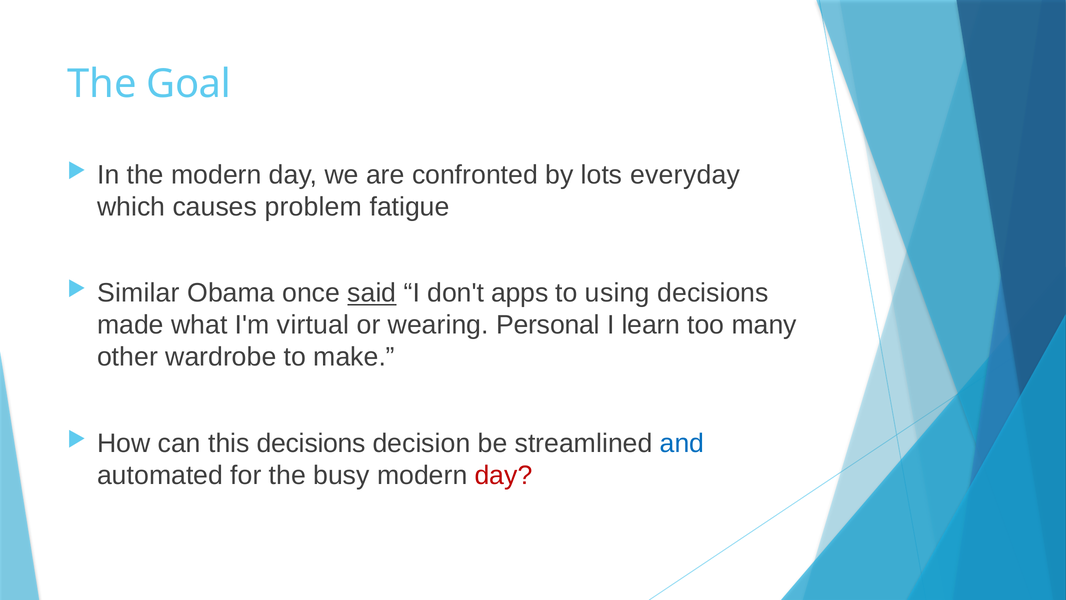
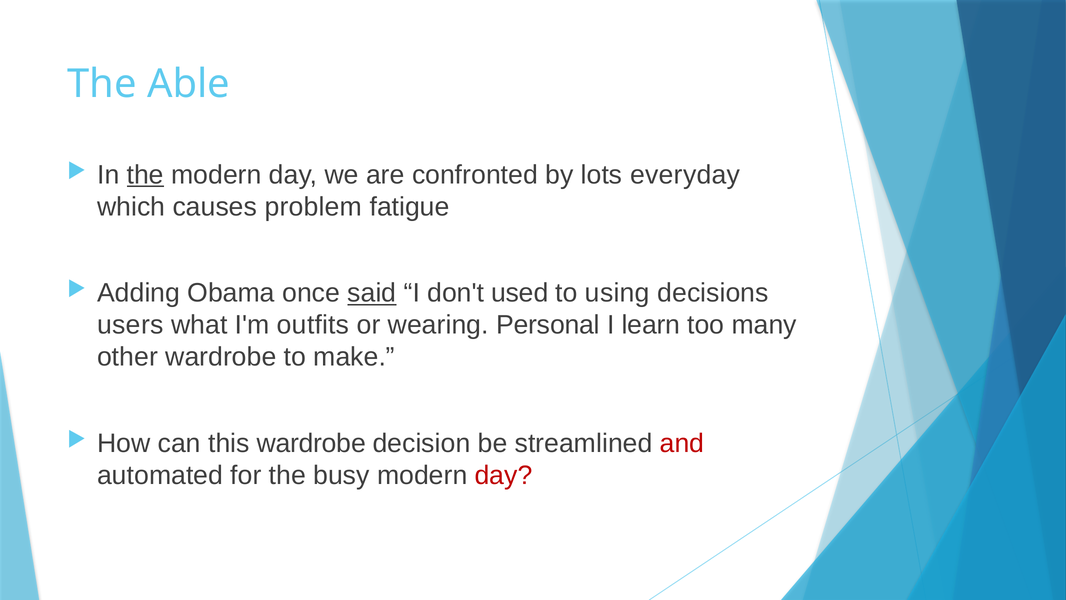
Goal: Goal -> Able (189, 84)
the underline: none -> present (145, 175)
Similar: Similar -> Adding (139, 293)
apps: apps -> used (520, 293)
made: made -> users (130, 325)
virtual: virtual -> outfits (313, 325)
this decisions: decisions -> wardrobe (311, 443)
and colour: blue -> red (682, 443)
